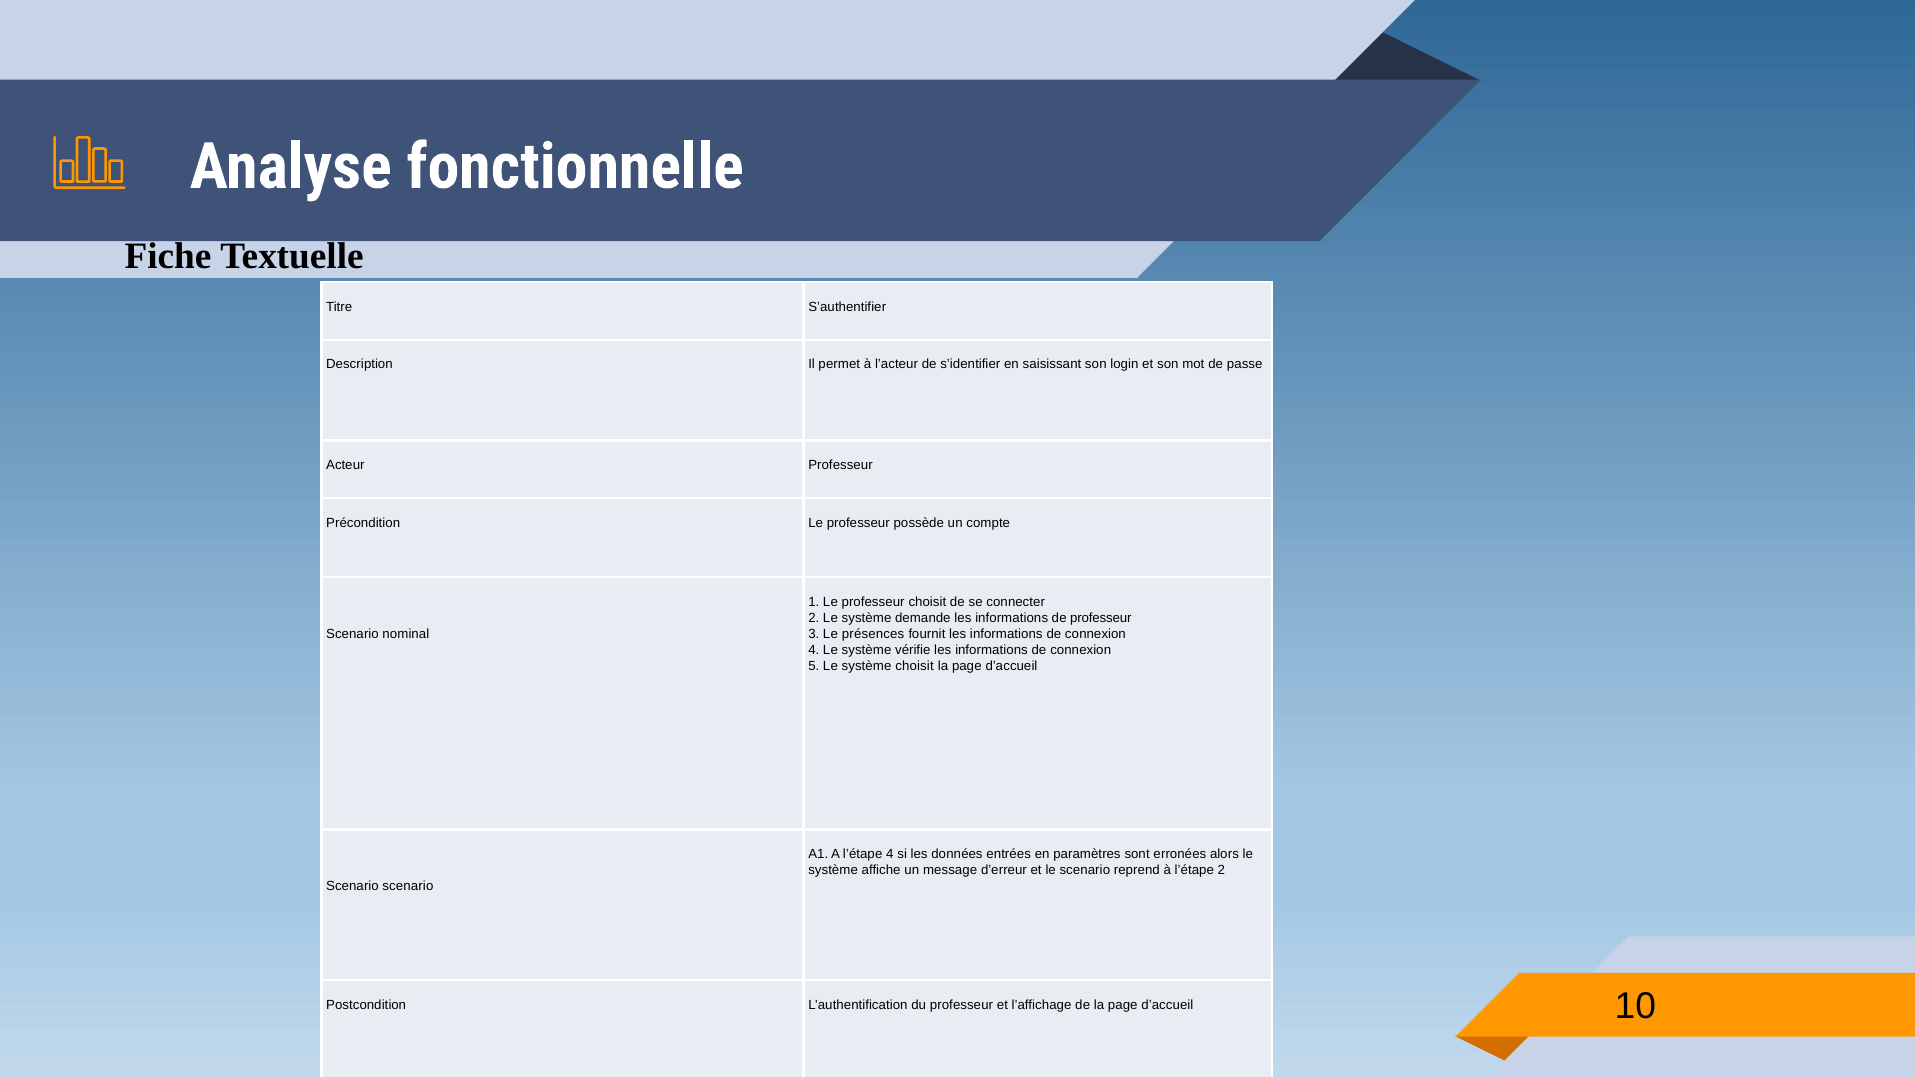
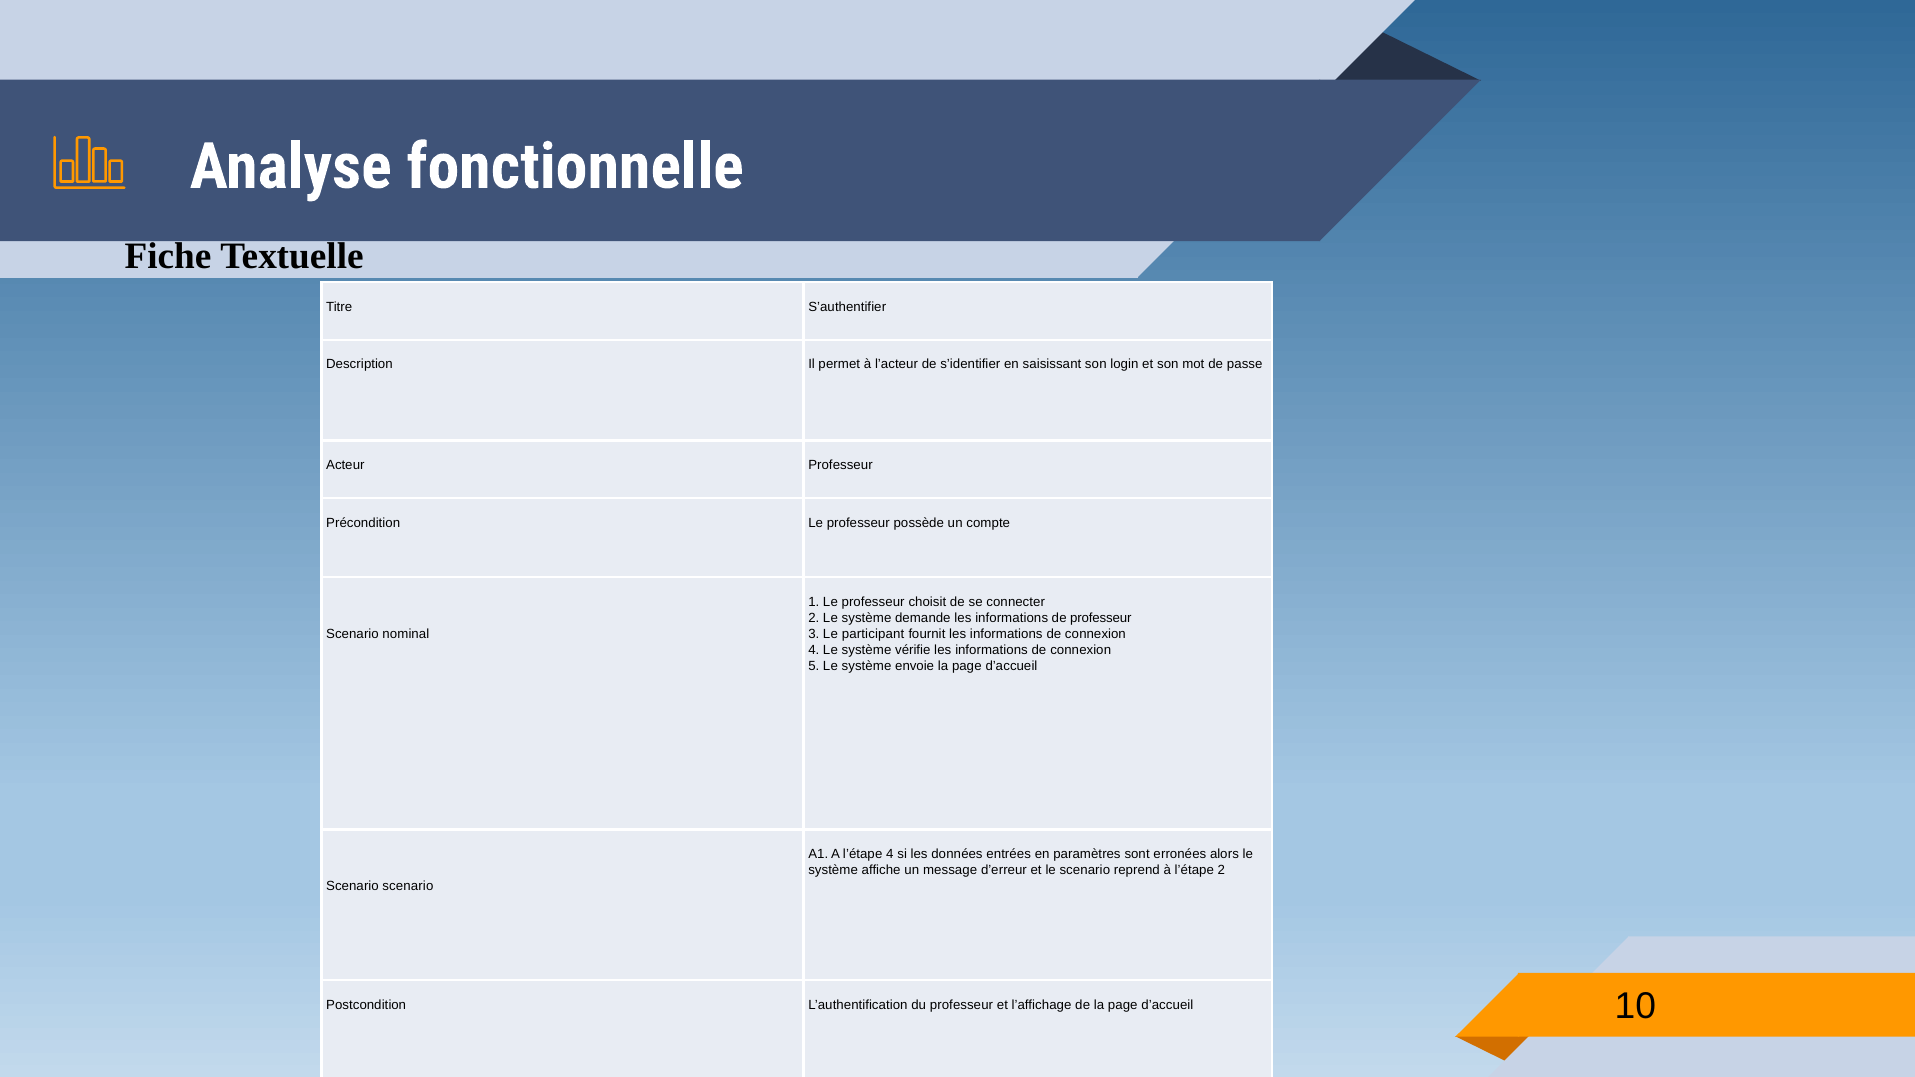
présences: présences -> participant (873, 634)
système choisit: choisit -> envoie (915, 666)
